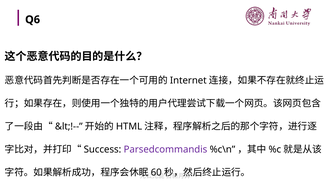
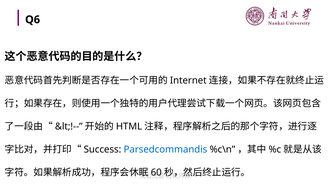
Parsedcommandis colour: purple -> blue (165, 150)
